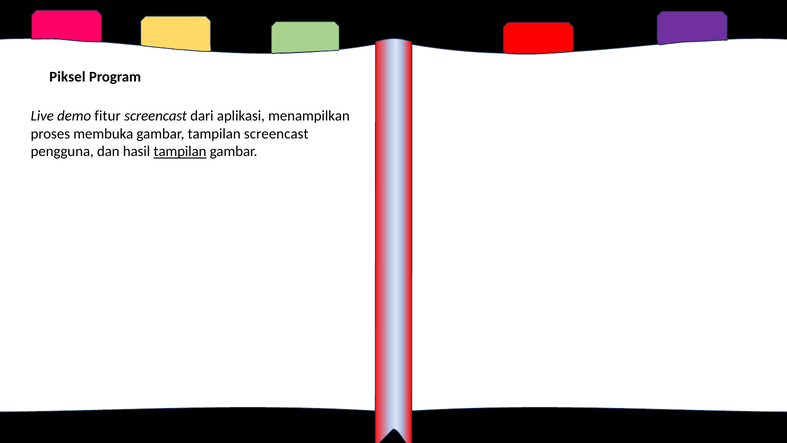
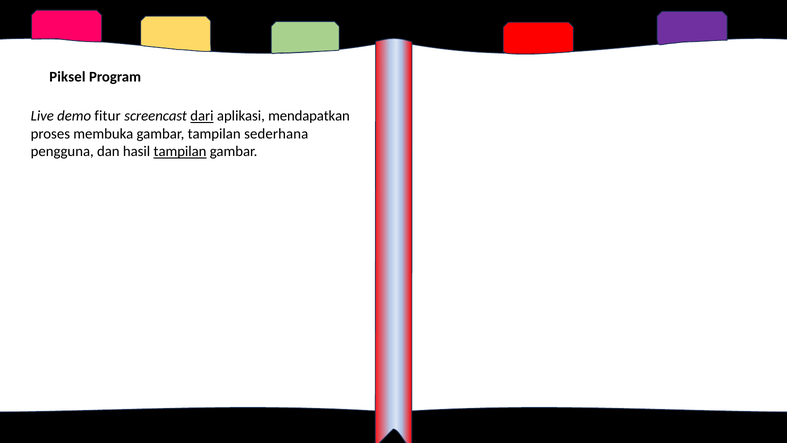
dari underline: none -> present (202, 116)
menampilkan: menampilkan -> mendapatkan (309, 116)
tampilan screencast: screencast -> sederhana (276, 134)
